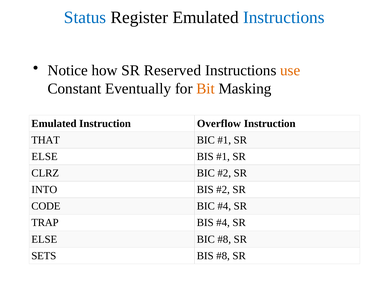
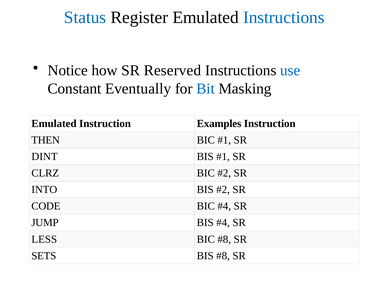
use colour: orange -> blue (290, 70)
Bit colour: orange -> blue (206, 89)
Overflow: Overflow -> Examples (219, 123)
THAT: THAT -> THEN (46, 140)
ELSE: ELSE -> DINT (45, 156)
TRAP: TRAP -> JUMP (45, 222)
ELSE: ELSE -> LESS (44, 239)
